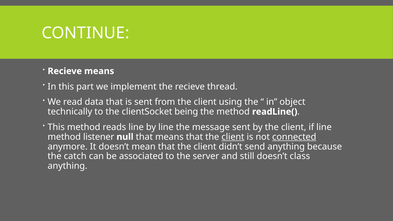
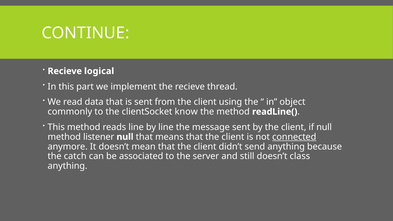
Recieve means: means -> logical (99, 71)
technically: technically -> commonly (70, 112)
being: being -> know (186, 112)
if line: line -> null (324, 127)
client underline: present -> none (233, 137)
